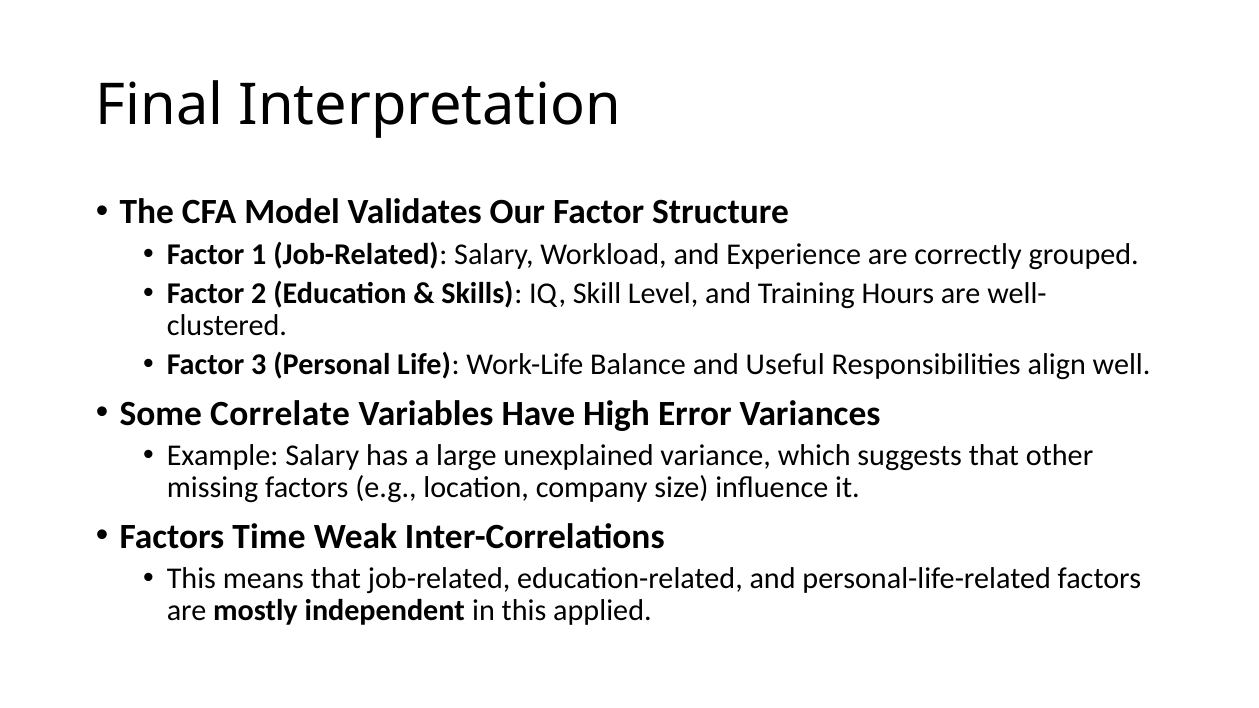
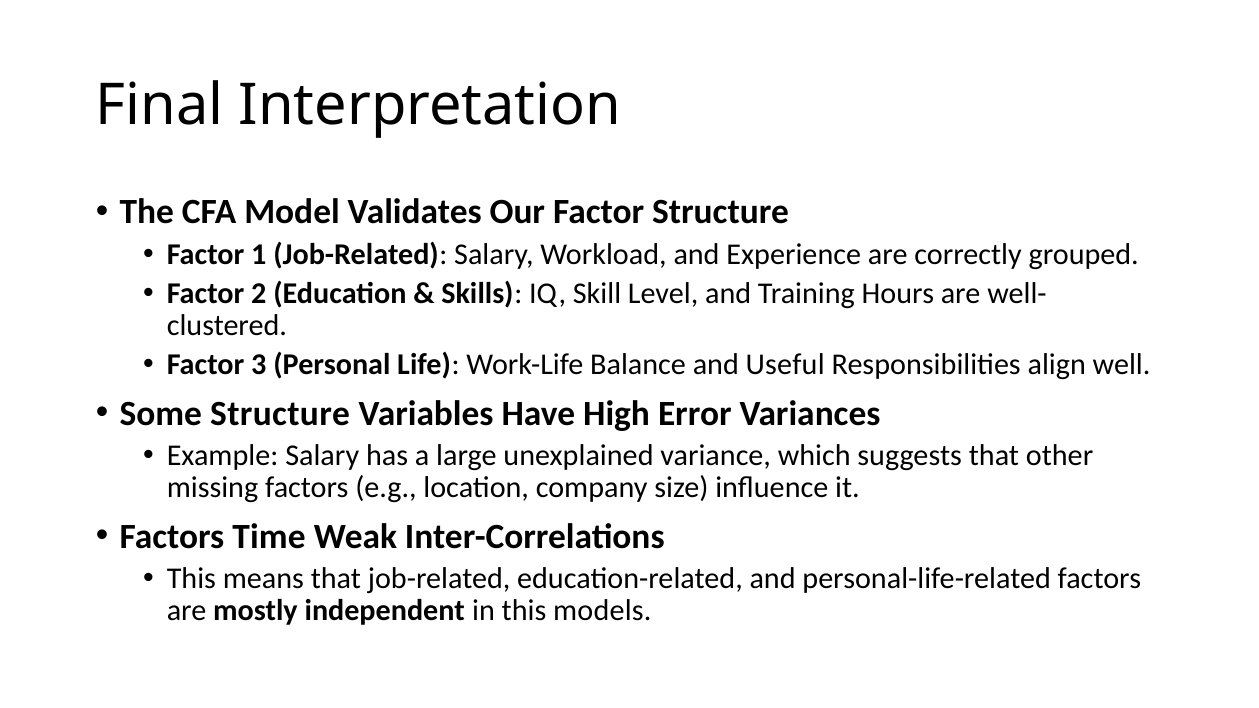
Some Correlate: Correlate -> Structure (280, 413)
applied: applied -> models (602, 611)
